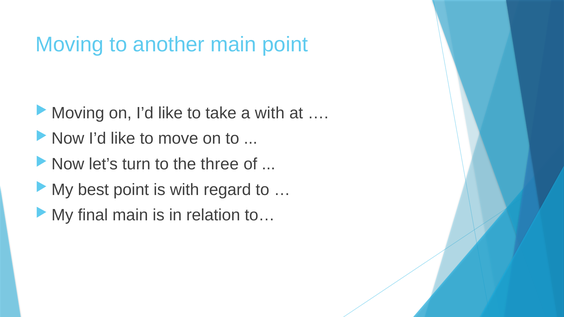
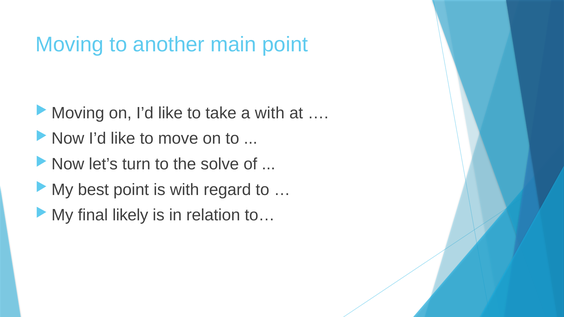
three: three -> solve (220, 164)
final main: main -> likely (130, 215)
